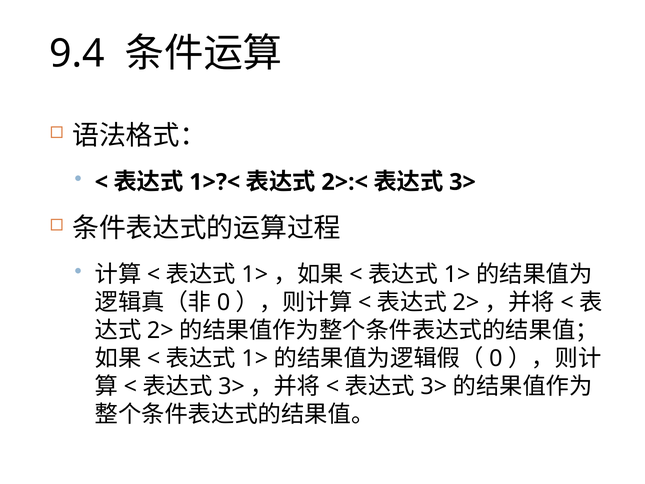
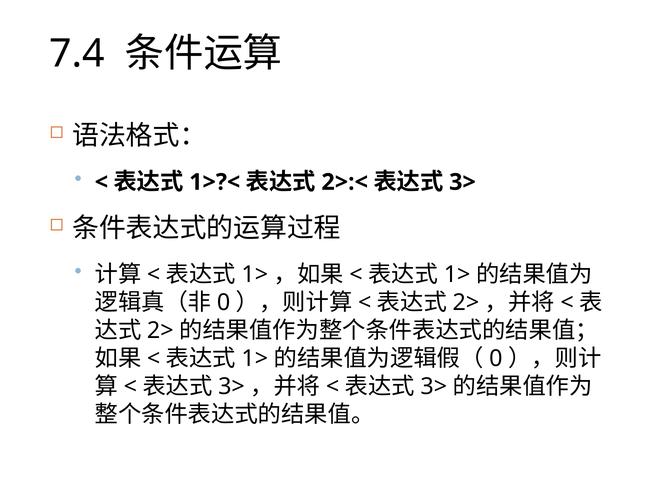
9.4: 9.4 -> 7.4 (77, 54)
